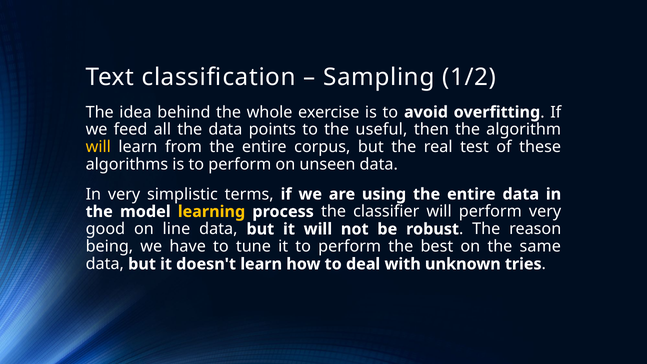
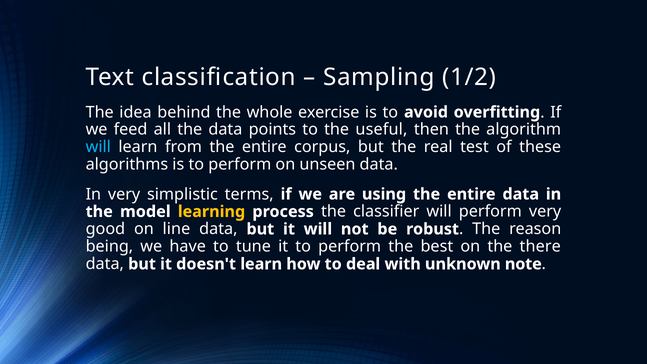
will colour: yellow -> light blue (98, 147)
same: same -> there (540, 247)
tries: tries -> note (523, 264)
